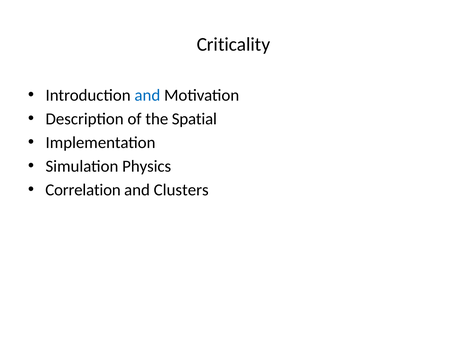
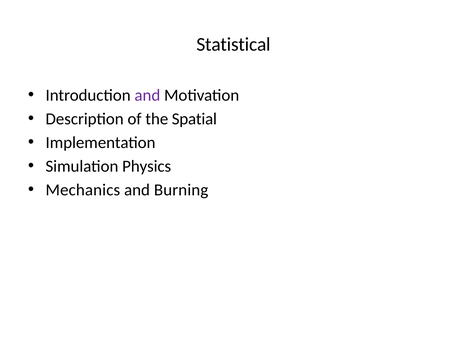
Criticality: Criticality -> Statistical (233, 45)
and colour: blue -> purple (147, 95)
Correlation: Correlation -> Mechanics (83, 190)
Clusters: Clusters -> Burning (181, 190)
